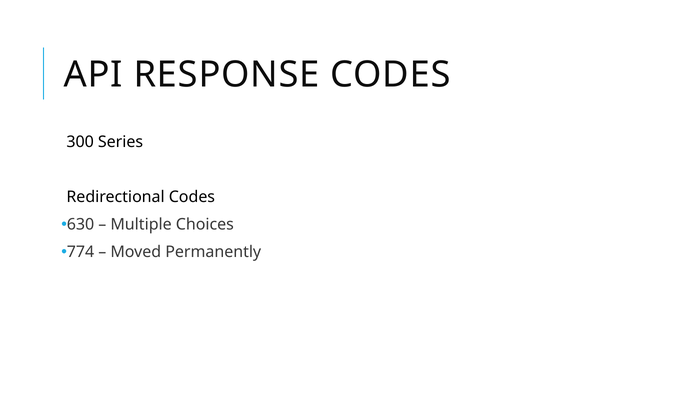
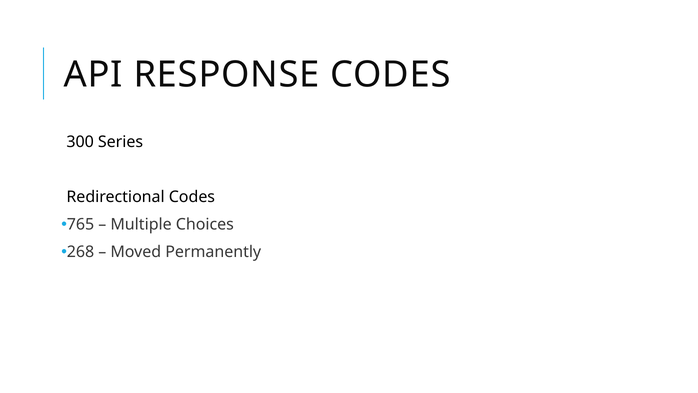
630: 630 -> 765 (81, 224)
774: 774 -> 268 (81, 252)
